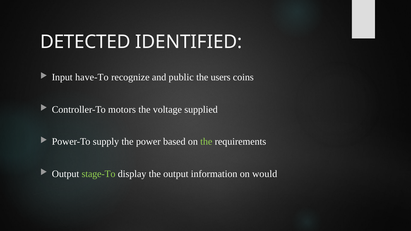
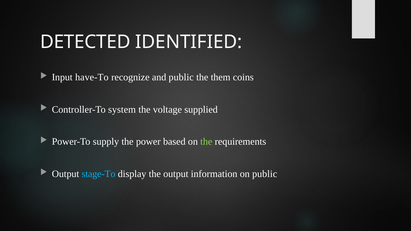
users: users -> them (221, 77)
motors: motors -> system (122, 110)
stage-To colour: light green -> light blue (99, 174)
on would: would -> public (265, 174)
